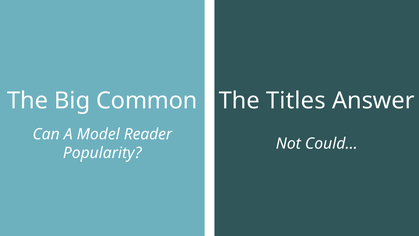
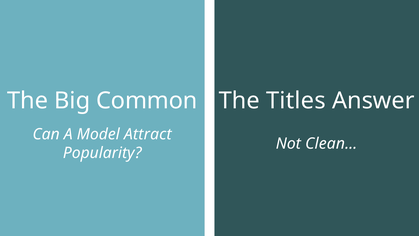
Reader: Reader -> Attract (148, 134)
Could…: Could… -> Clean… (331, 144)
